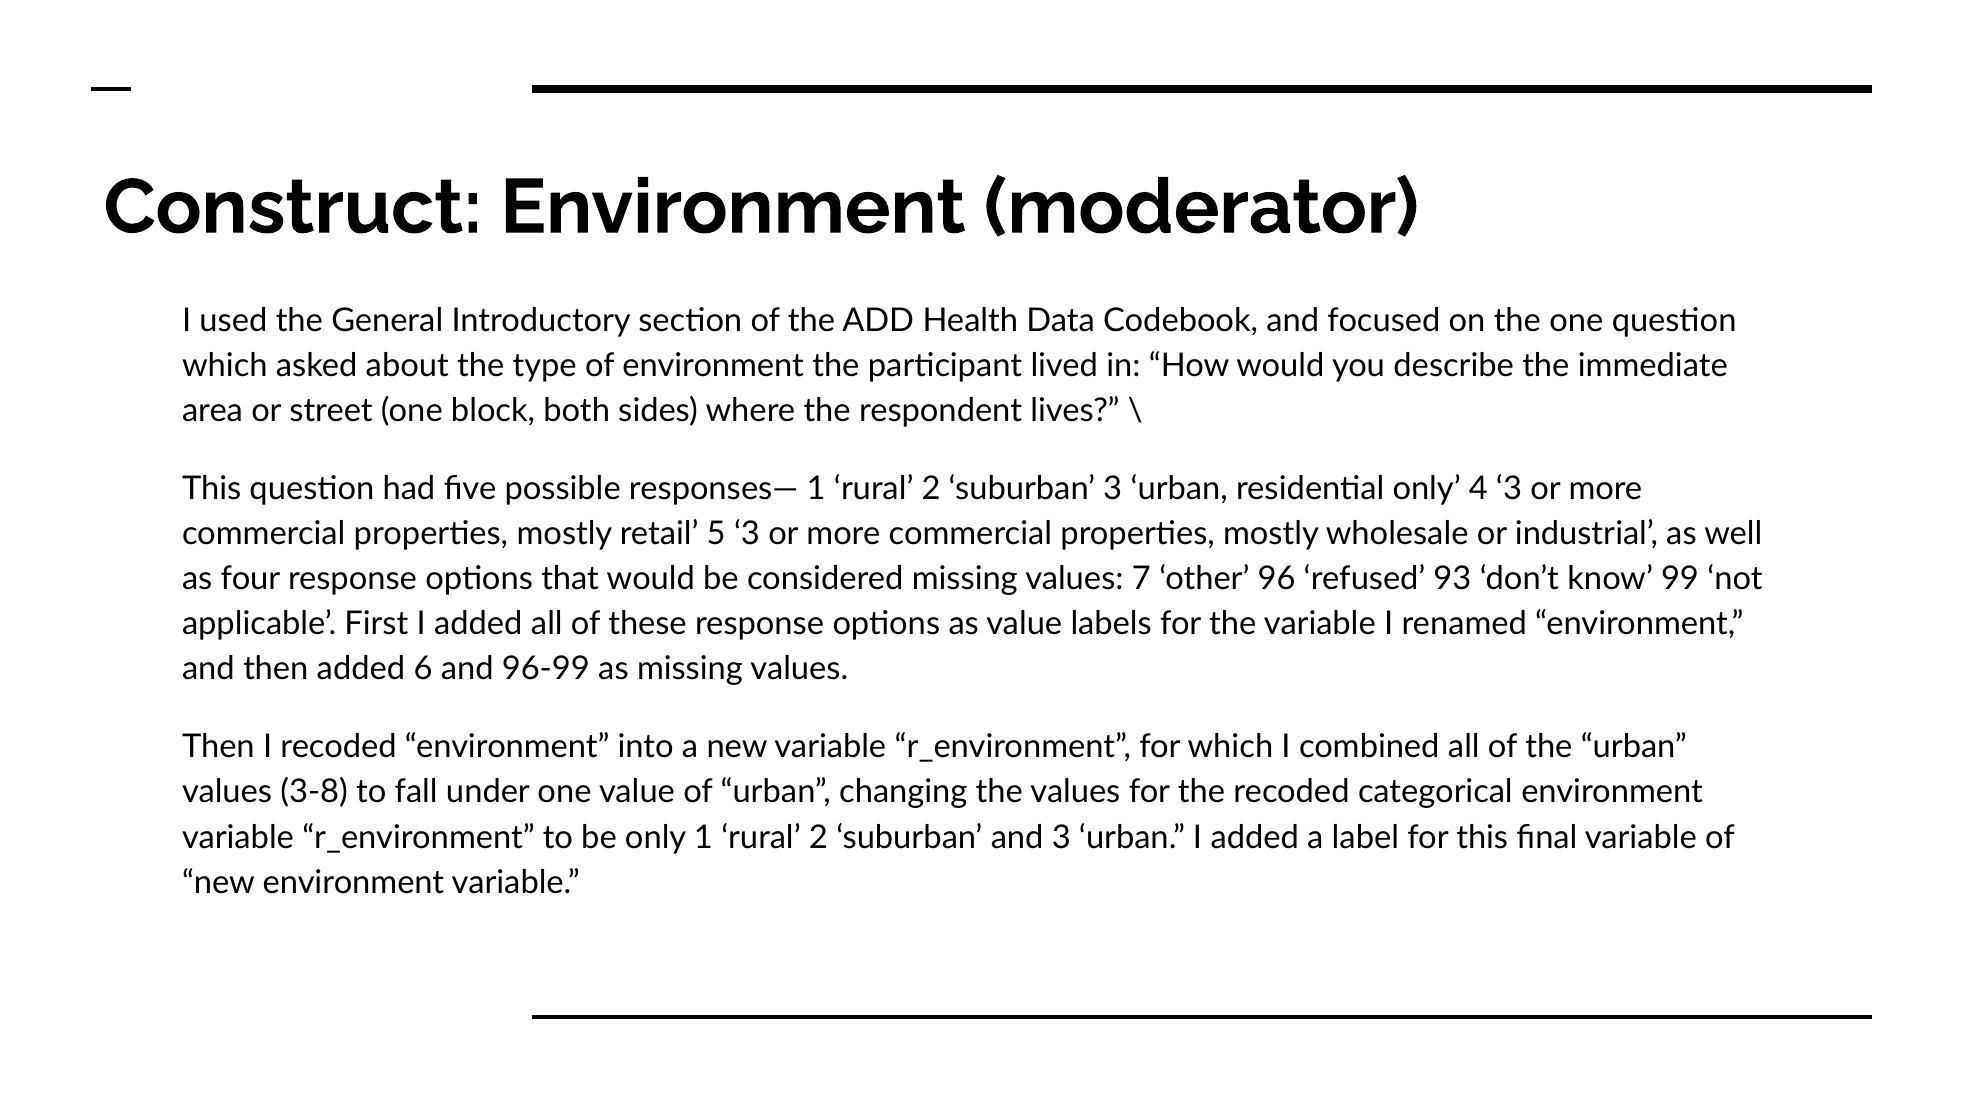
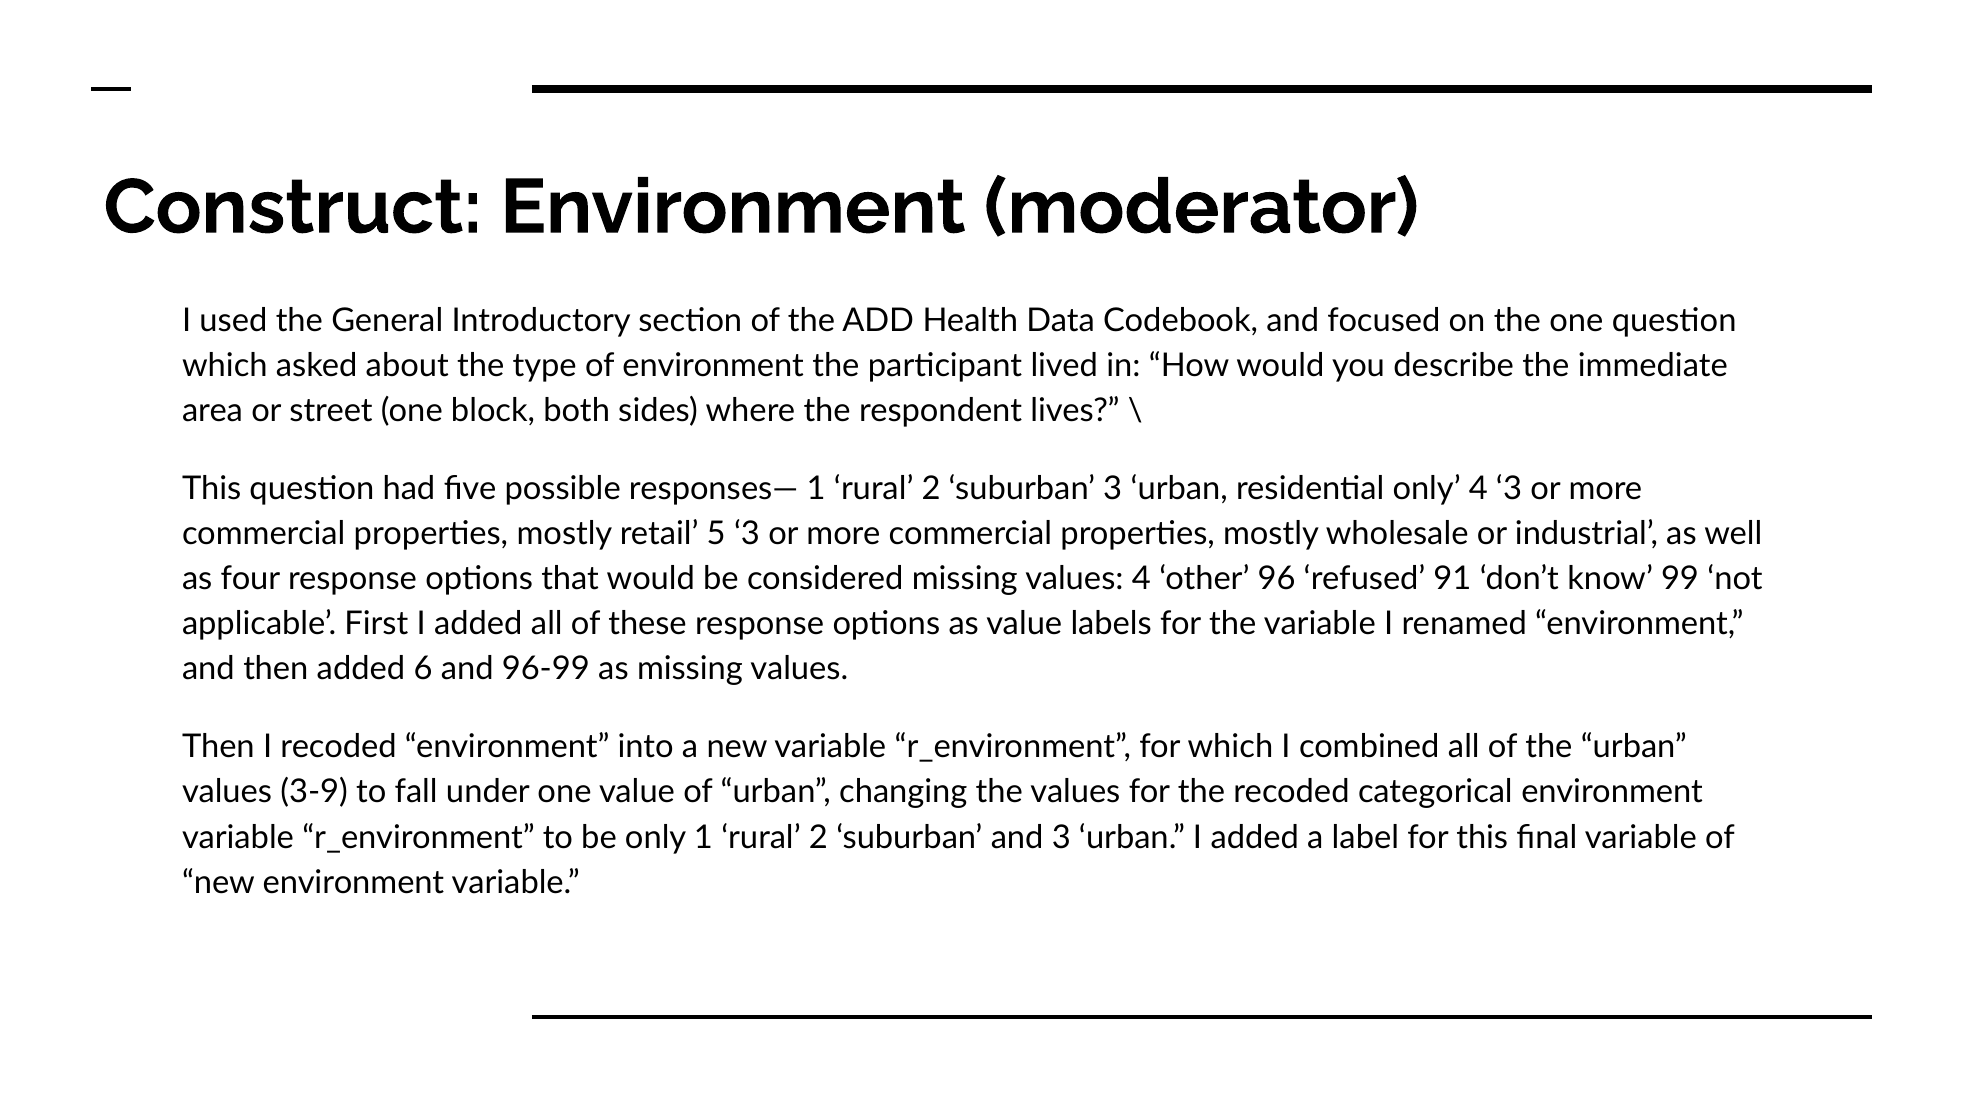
values 7: 7 -> 4 (1141, 579)
93: 93 -> 91 (1452, 579)
3-8: 3-8 -> 3-9 (314, 792)
